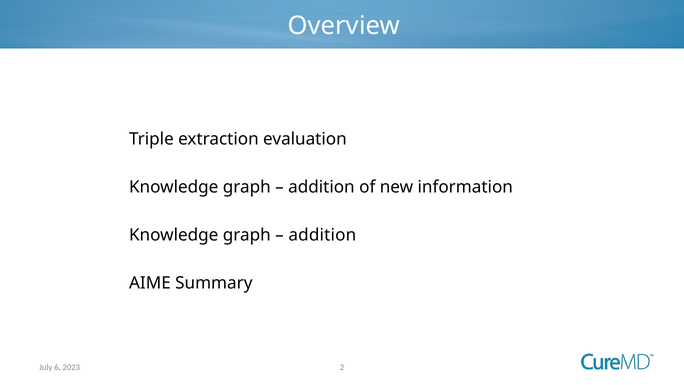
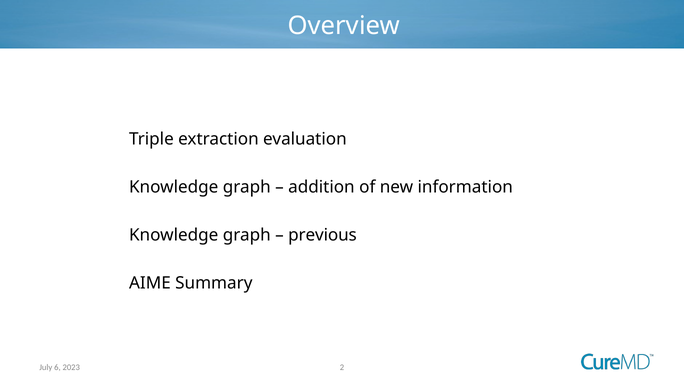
addition: addition -> previous (322, 235)
